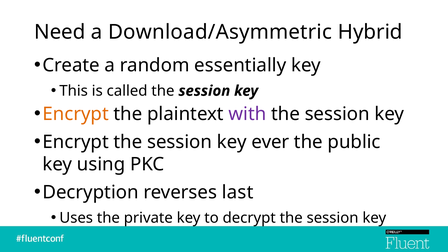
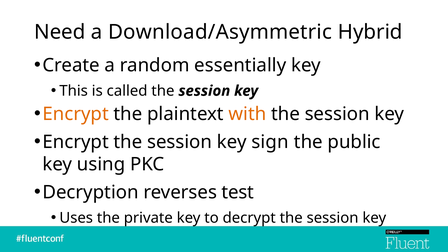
with colour: purple -> orange (247, 114)
ever: ever -> sign (270, 142)
last: last -> test (238, 192)
